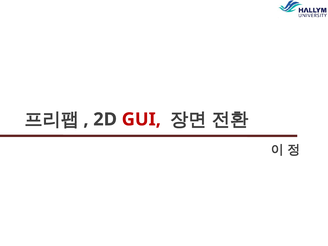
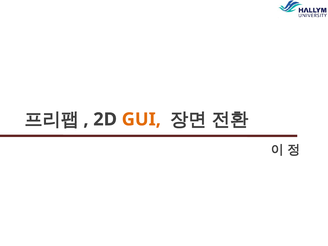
GUI colour: red -> orange (141, 119)
